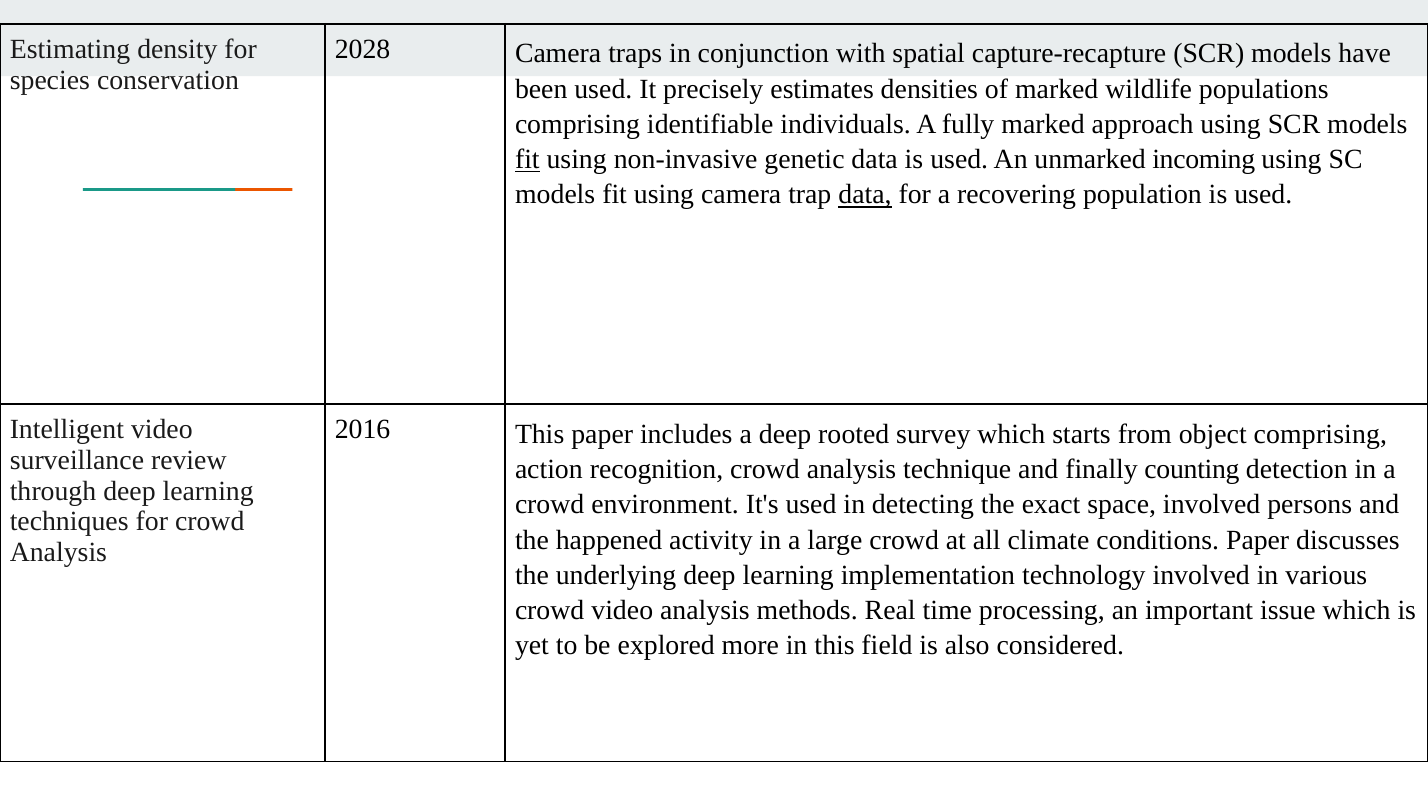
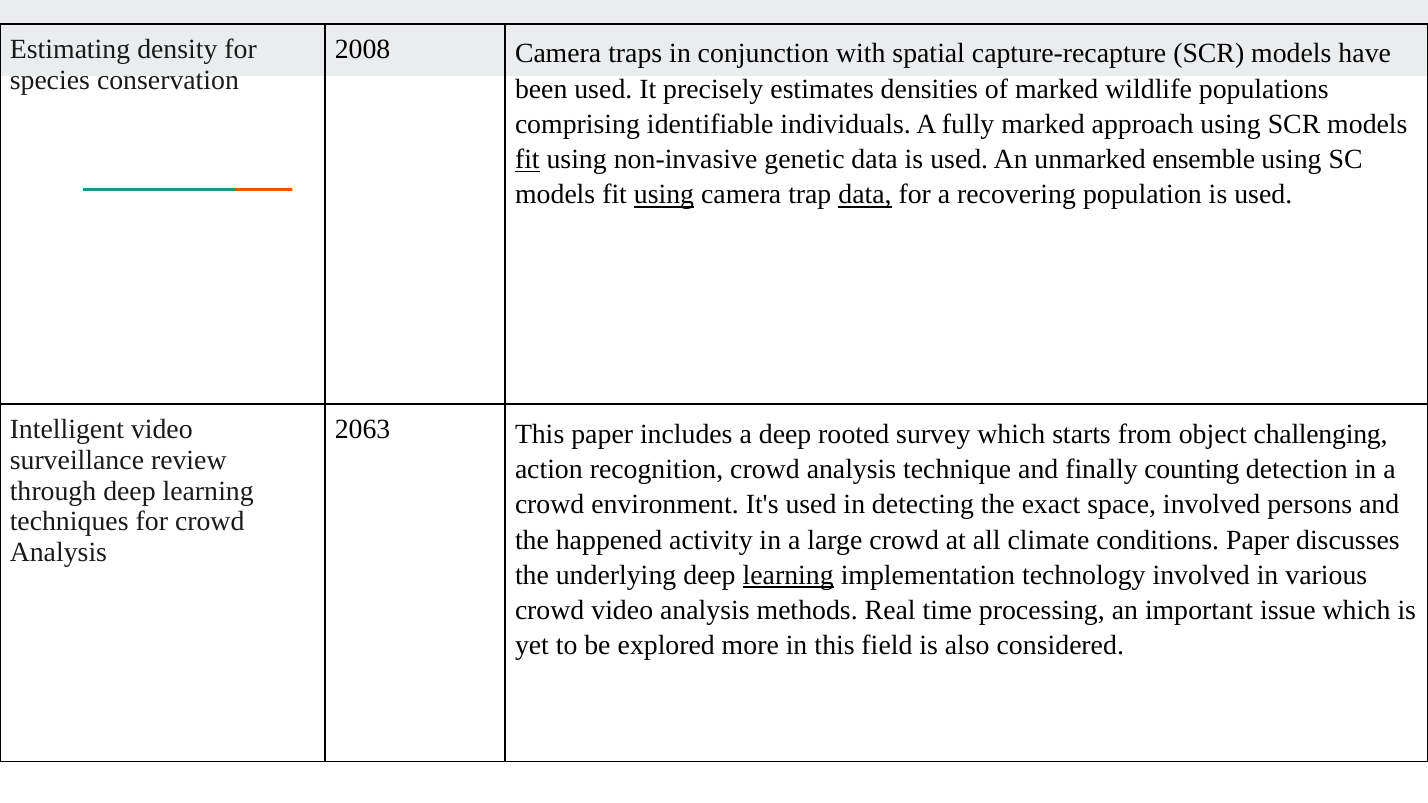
2028: 2028 -> 2008 (363, 49)
incoming: incoming -> ensemble (1204, 160)
using underline: none -> present (664, 195)
2016: 2016 -> 2063 (363, 430)
object comprising: comprising -> challenging (1321, 434)
learning underline: none -> present (788, 575)
